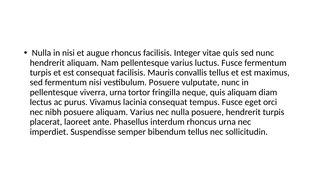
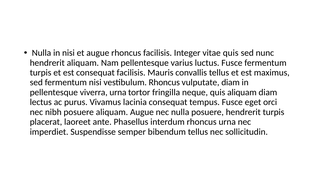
vestibulum Posuere: Posuere -> Rhoncus (164, 83)
vulputate nunc: nunc -> diam (231, 83)
aliquam Varius: Varius -> Augue (142, 112)
